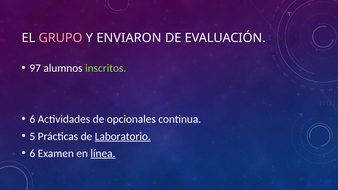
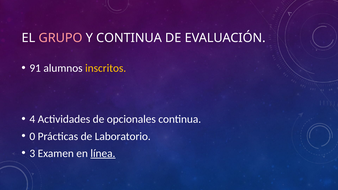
Y ENVIARON: ENVIARON -> CONTINUA (129, 38)
97: 97 -> 91 (35, 68)
inscritos colour: light green -> yellow (106, 68)
6: 6 -> 4 (32, 119)
5: 5 -> 0 (32, 136)
Laboratorio underline: present -> none (123, 136)
6: 6 -> 3 (32, 153)
